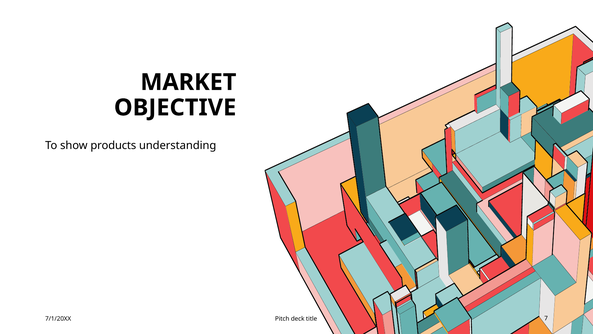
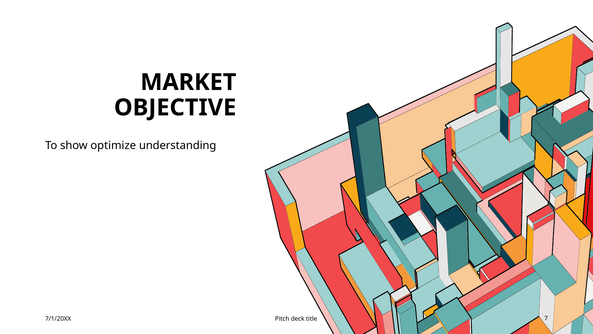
products: products -> optimize (113, 145)
